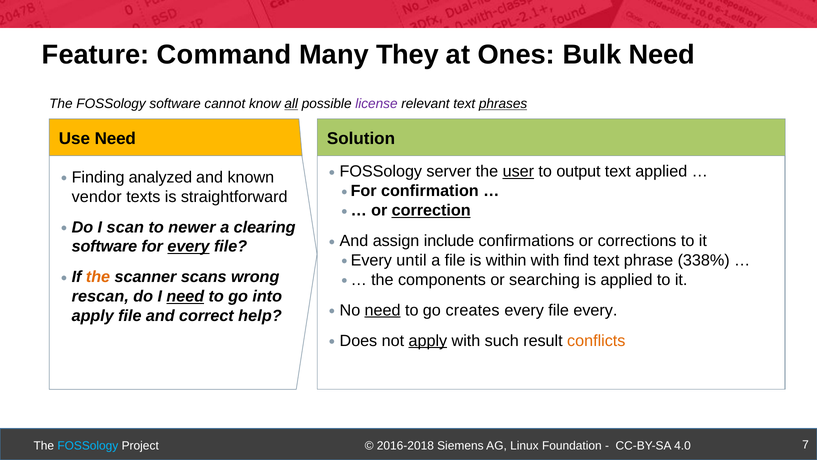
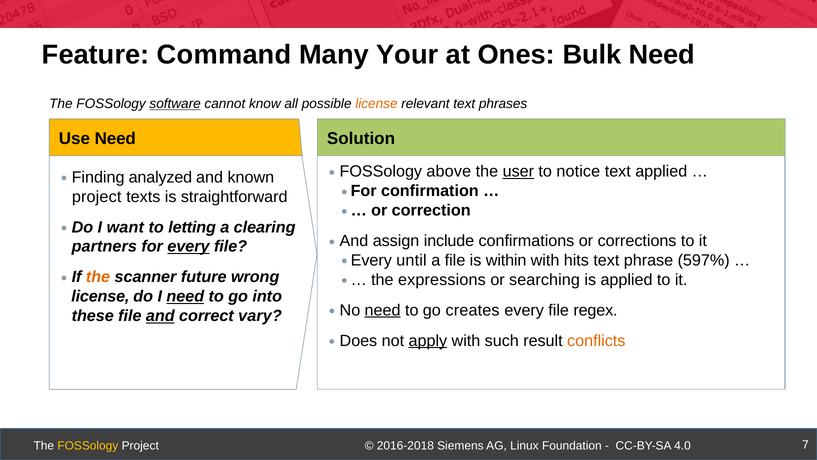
They: They -> Your (407, 55)
software underline: none -> present (175, 104)
all underline: present -> none (291, 104)
license colour: purple -> orange (376, 104)
phrases underline: present -> none (503, 104)
server: server -> above (449, 171)
output: output -> notice (578, 171)
vendor: vendor -> project (97, 196)
correction underline: present -> none (431, 210)
scan: scan -> want (125, 227)
newer: newer -> letting (192, 227)
software: software -> partners (104, 246)
find: find -> hits (576, 260)
338%: 338% -> 597% (704, 260)
scans: scans -> future (204, 277)
components: components -> expressions (442, 279)
rescan: rescan -> license (100, 296)
file every: every -> regex (595, 310)
apply: apply -> these (93, 316)
and underline: none -> present (160, 316)
help: help -> vary (260, 316)
FOSSology colour: light blue -> yellow (88, 445)
